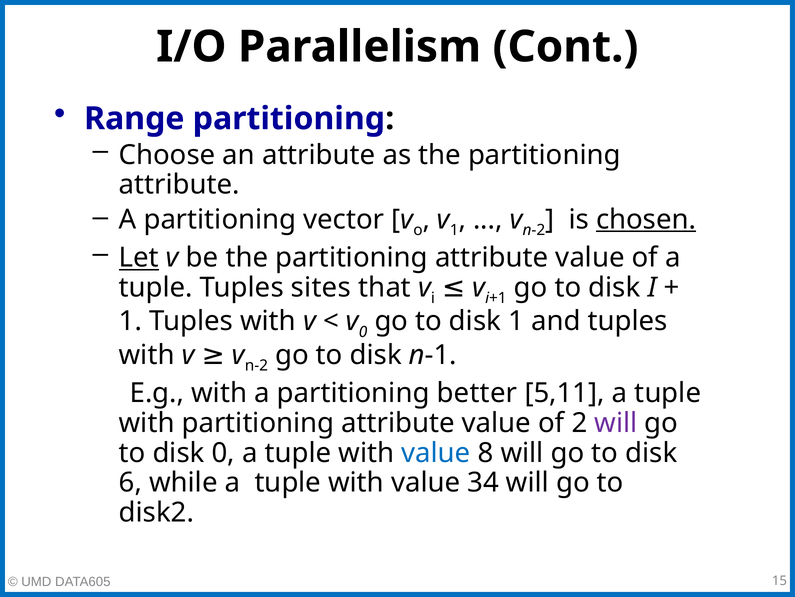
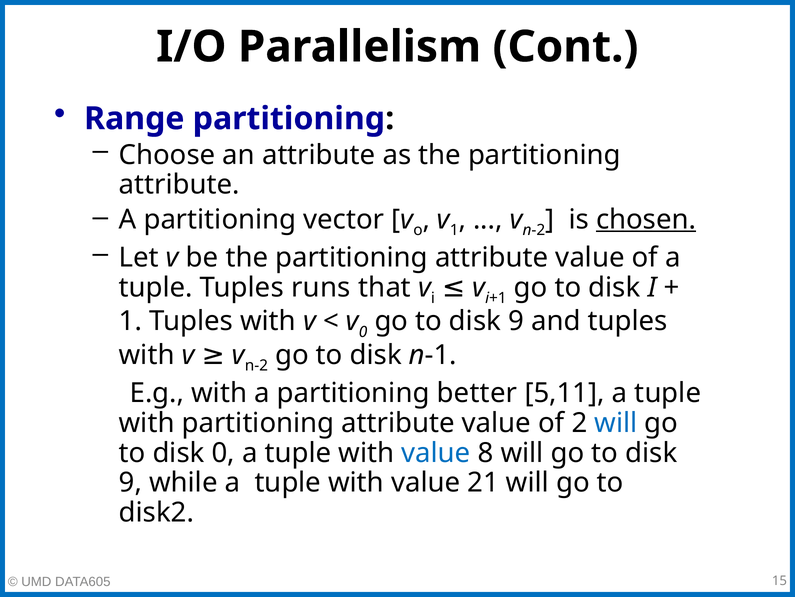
Let underline: present -> none (139, 257)
sites: sites -> runs (321, 287)
1: 1 -> 9 (516, 321)
will colour: purple -> blue (616, 423)
6: 6 -> 9 (130, 482)
34: 34 -> 21 (483, 482)
